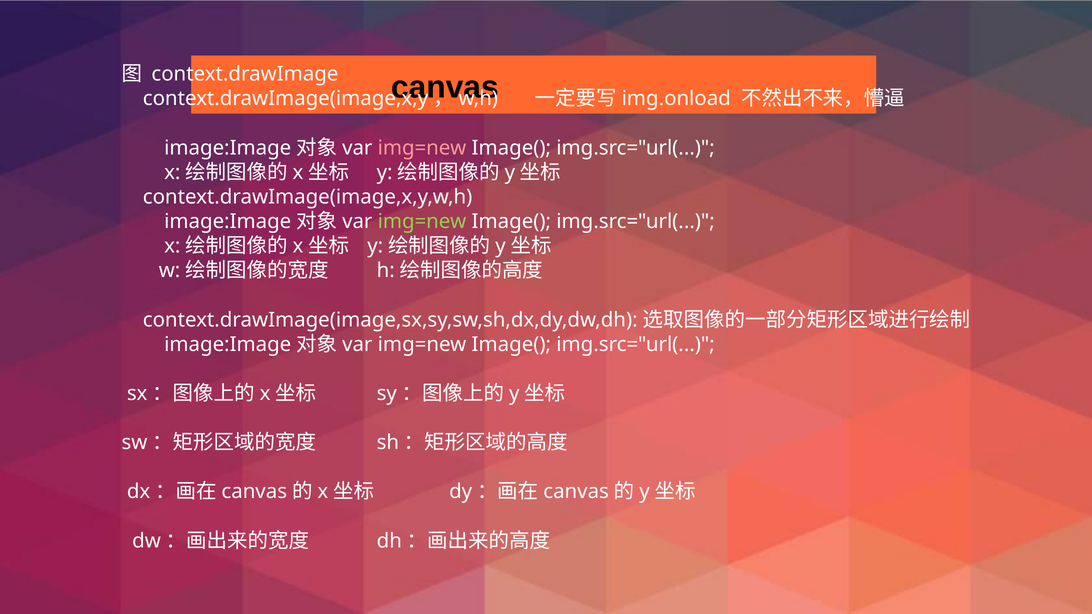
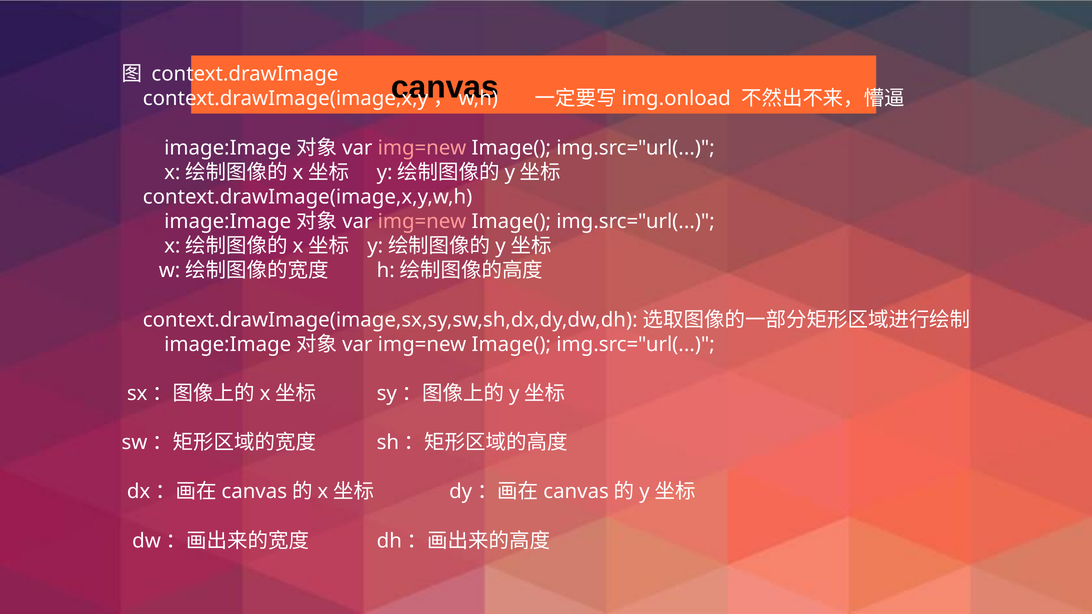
img=new colour: light green -> pink (422, 222)
